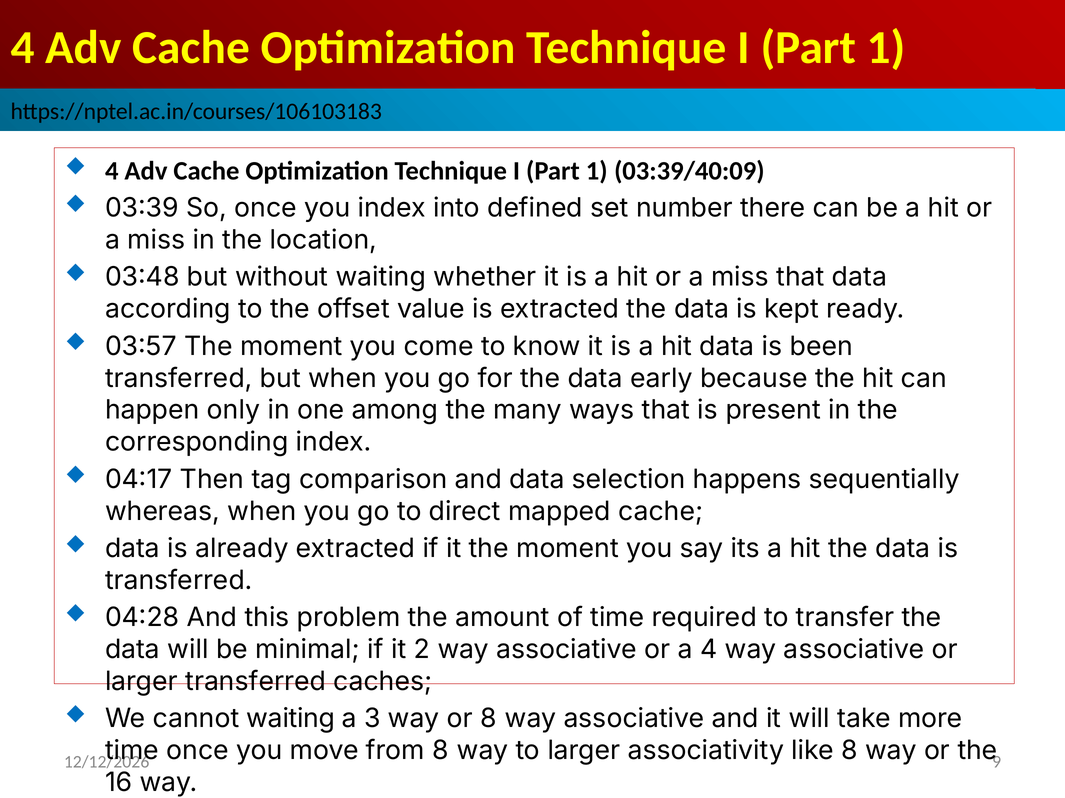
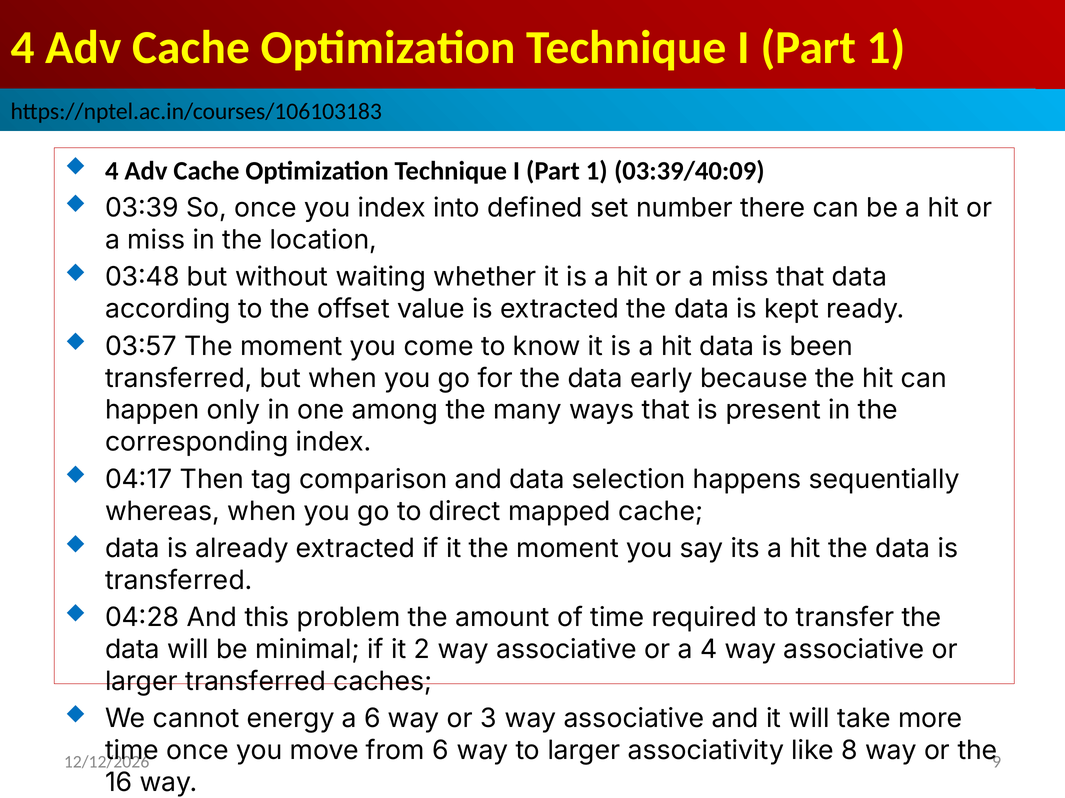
cannot waiting: waiting -> energy (291, 719)
a 3: 3 -> 6 (372, 719)
or 8: 8 -> 3 (489, 719)
from 8: 8 -> 6 (441, 751)
